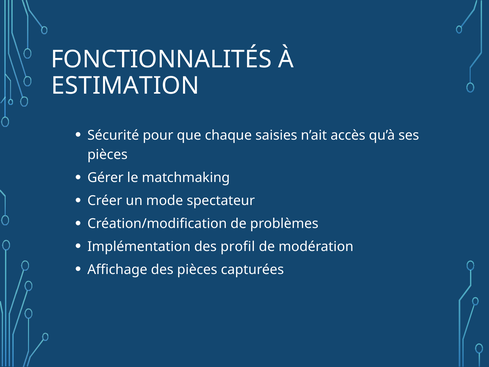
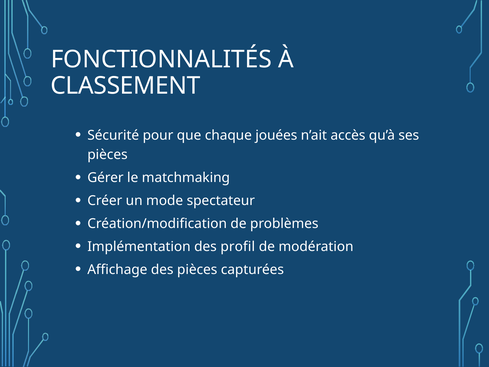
ESTIMATION: ESTIMATION -> CLASSEMENT (125, 86)
saisies: saisies -> jouées (276, 135)
